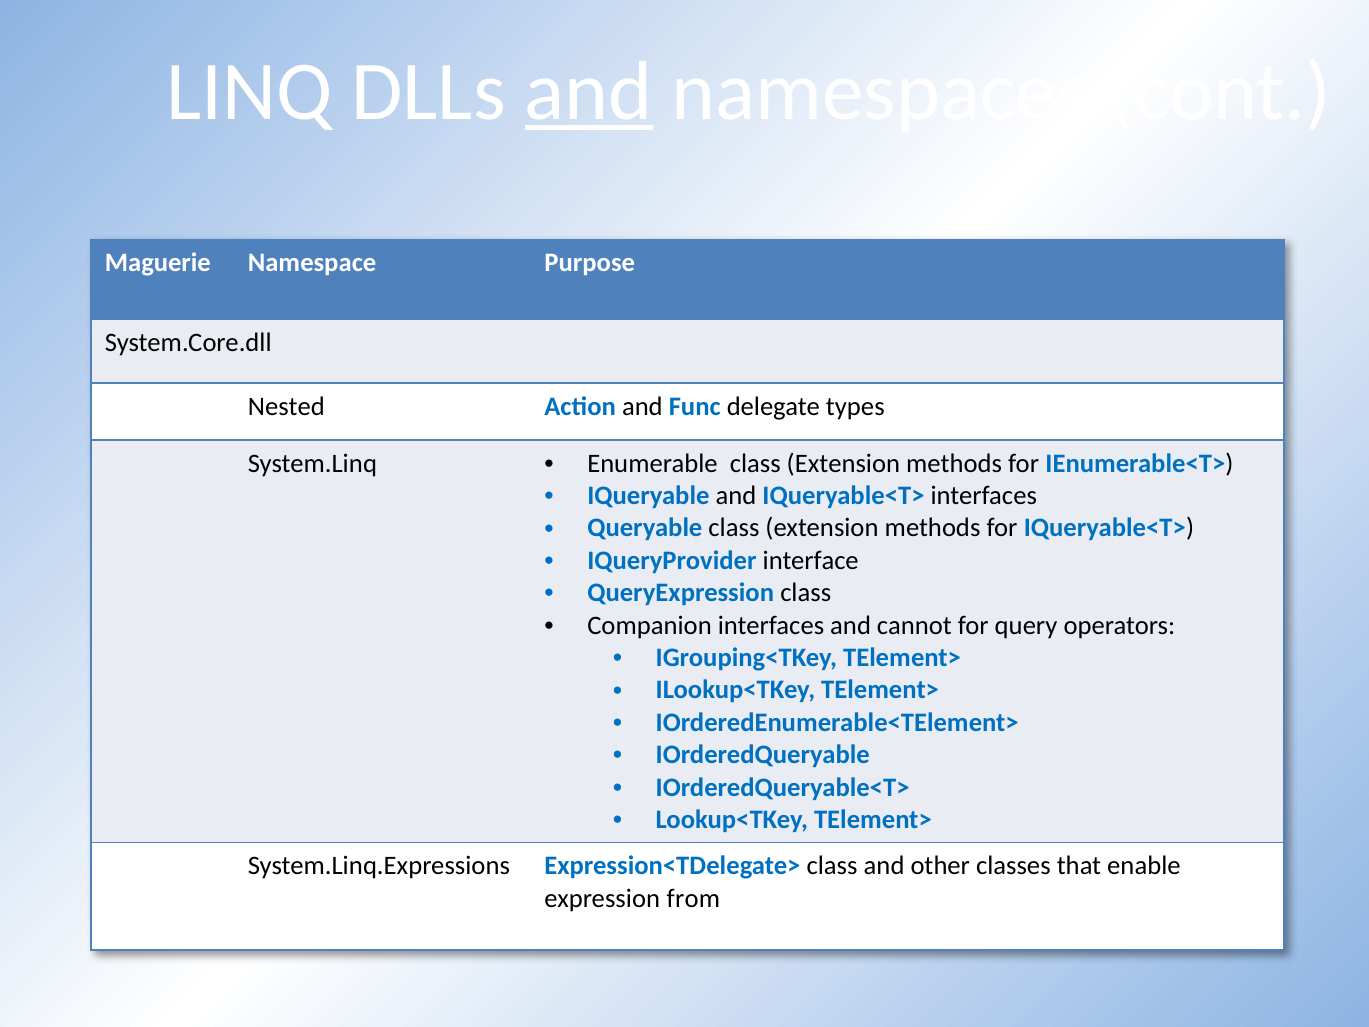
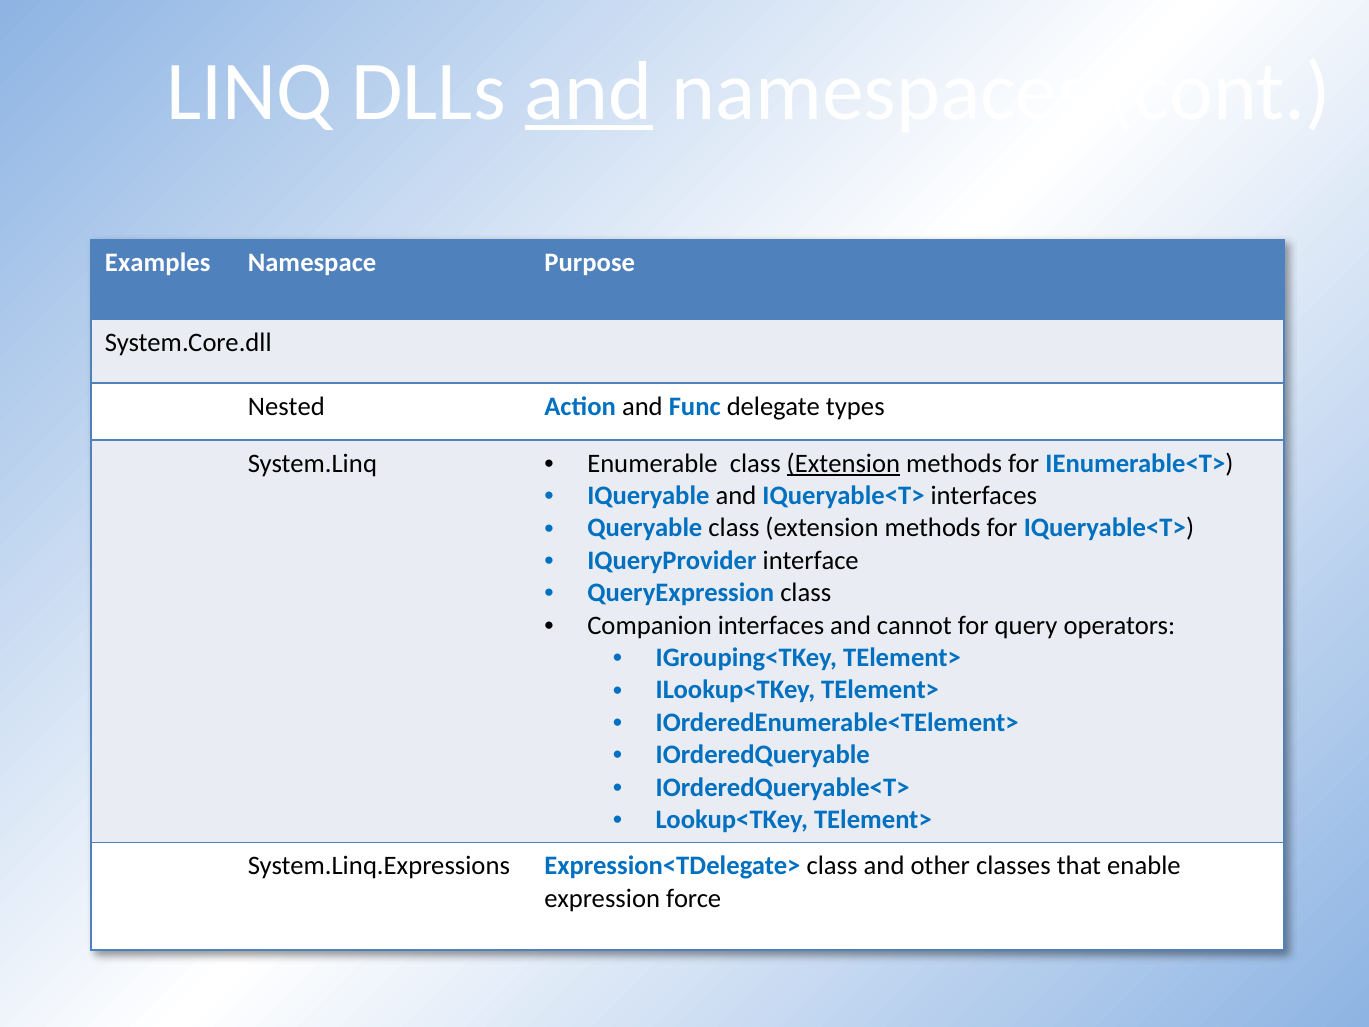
Maguerie: Maguerie -> Examples (158, 263)
Extension underline: none -> present (843, 463)
from: from -> force (694, 898)
